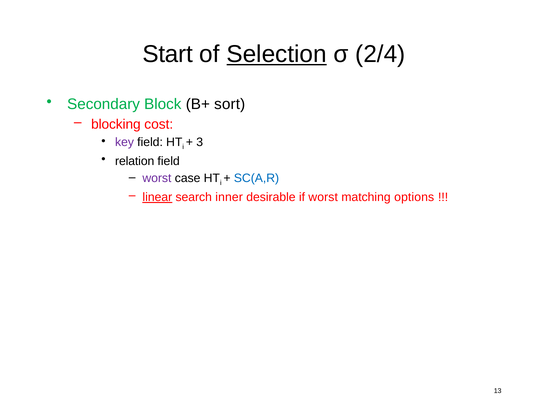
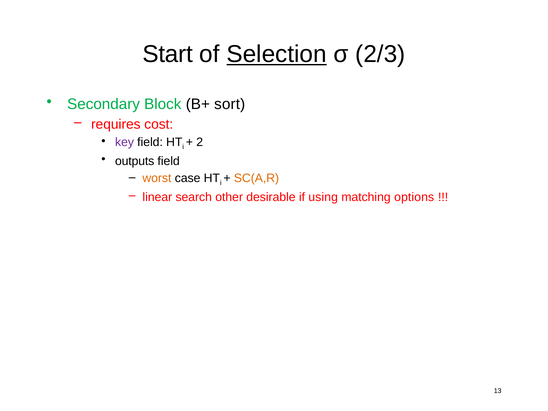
2/4: 2/4 -> 2/3 (380, 54)
blocking: blocking -> requires (116, 124)
3: 3 -> 2 (200, 142)
relation: relation -> outputs (135, 161)
worst colour: purple -> orange (157, 178)
SC(A,R colour: blue -> orange (256, 178)
linear underline: present -> none (157, 197)
inner: inner -> other (229, 197)
if worst: worst -> using (323, 197)
